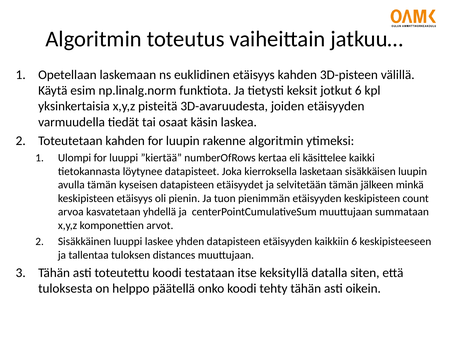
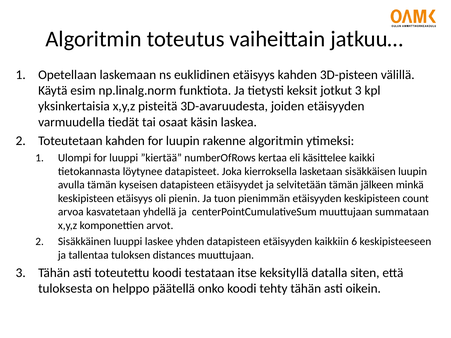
jotkut 6: 6 -> 3 (358, 91)
